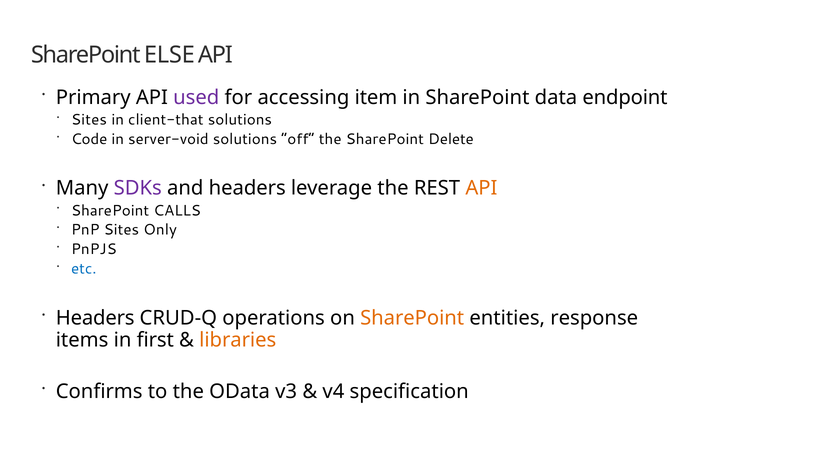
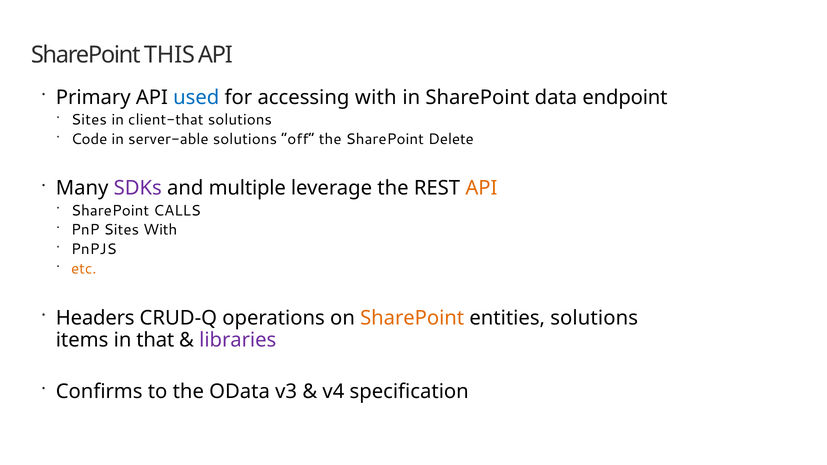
ELSE: ELSE -> THIS (169, 55)
used colour: purple -> blue (196, 98)
accessing item: item -> with (376, 98)
server-void: server-void -> server-able (168, 139)
and headers: headers -> multiple (247, 188)
Sites Only: Only -> With (160, 230)
etc colour: blue -> orange (84, 269)
entities response: response -> solutions (594, 318)
first: first -> that (155, 340)
libraries colour: orange -> purple (238, 340)
